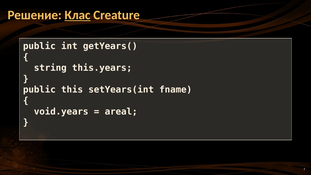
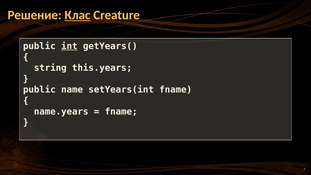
int underline: none -> present (69, 46)
this: this -> name (72, 90)
void.years: void.years -> name.years (61, 112)
areal: areal -> fname (121, 112)
